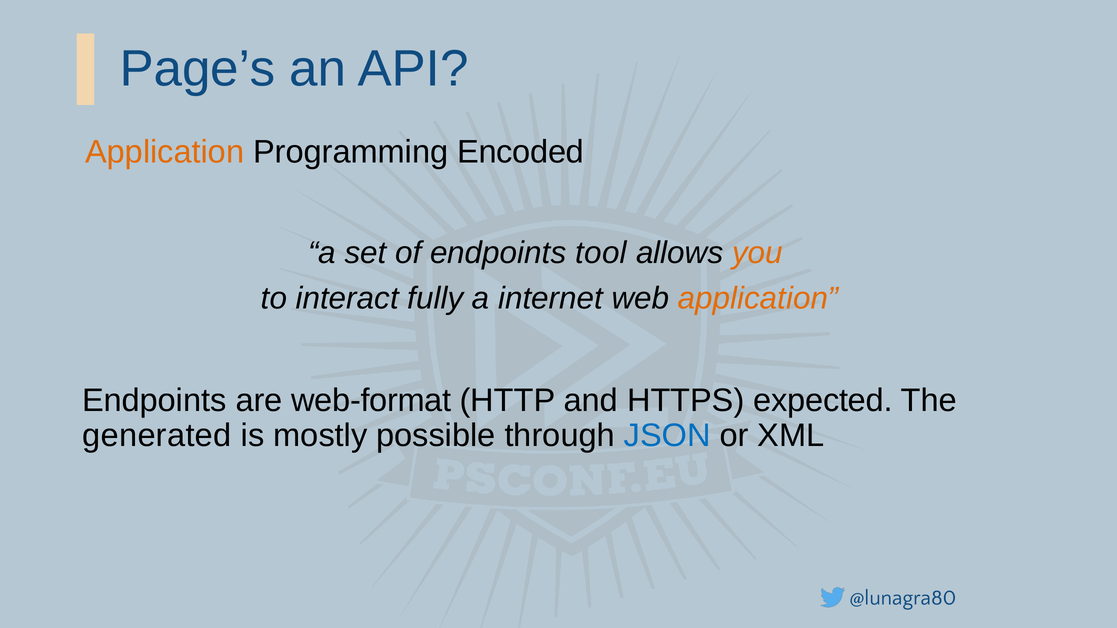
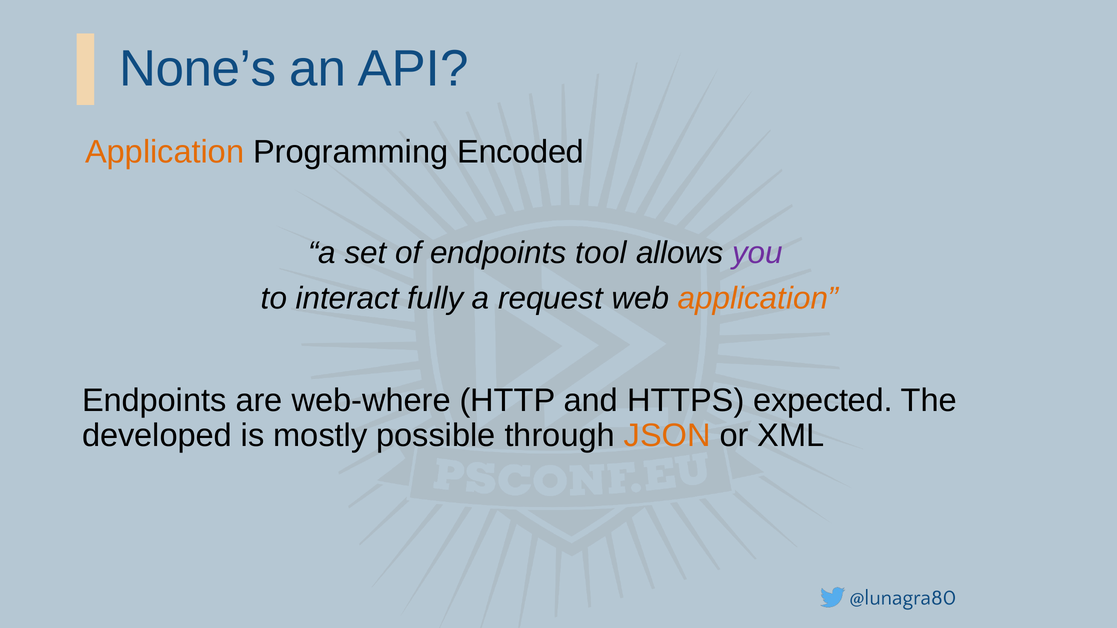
Page’s: Page’s -> None’s (198, 69)
you colour: orange -> purple (757, 253)
internet: internet -> request (550, 299)
web-format: web-format -> web-where (371, 401)
generated: generated -> developed (157, 436)
JSON colour: blue -> orange (667, 436)
